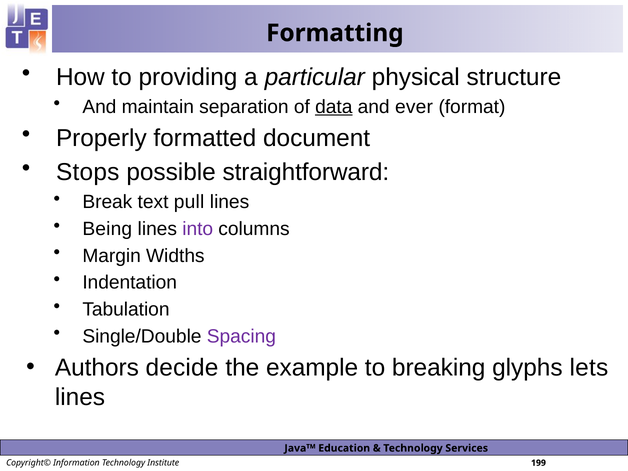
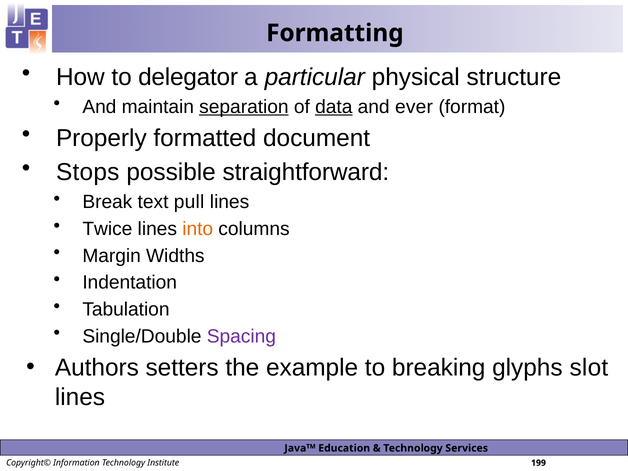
providing: providing -> delegator (188, 77)
separation underline: none -> present (244, 107)
Being: Being -> Twice (107, 229)
into colour: purple -> orange (198, 229)
decide: decide -> setters (182, 368)
lets: lets -> slot (589, 368)
